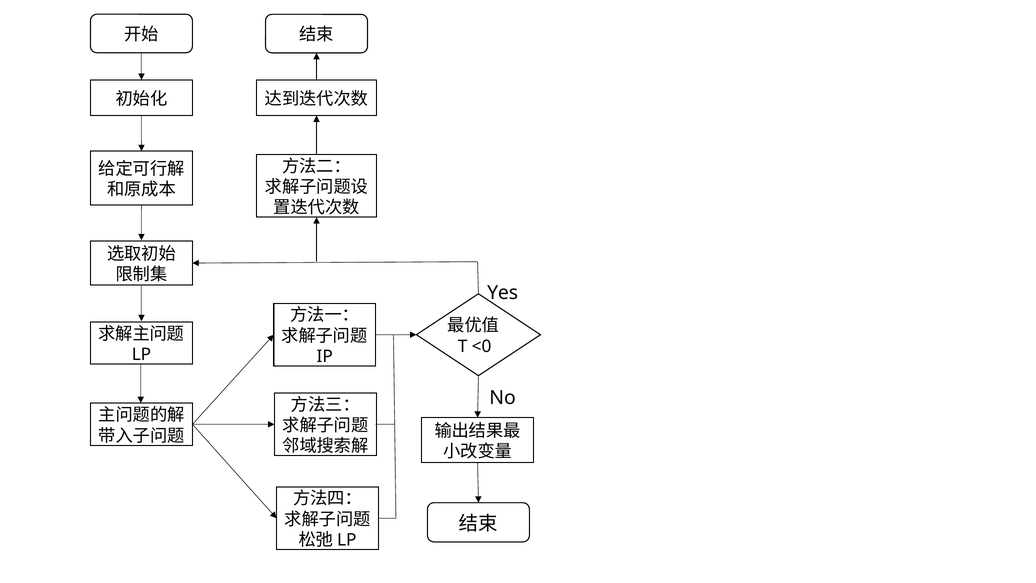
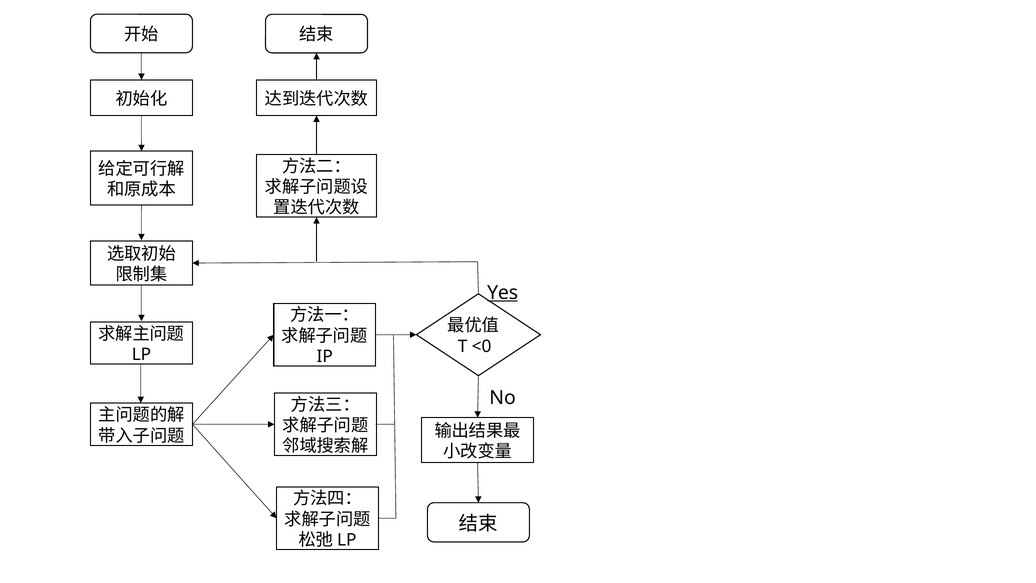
Yes underline: none -> present (503, 292)
